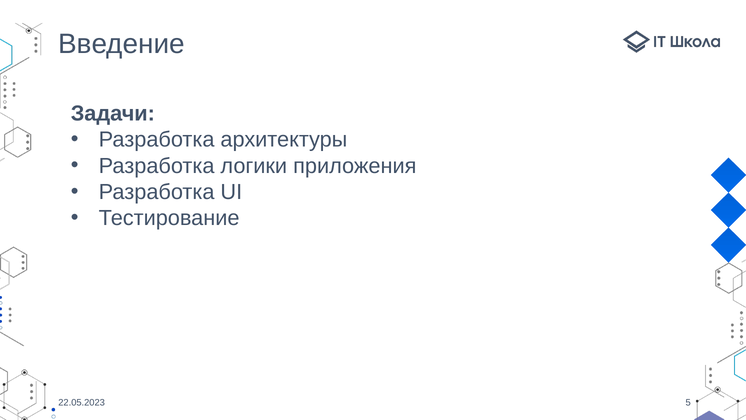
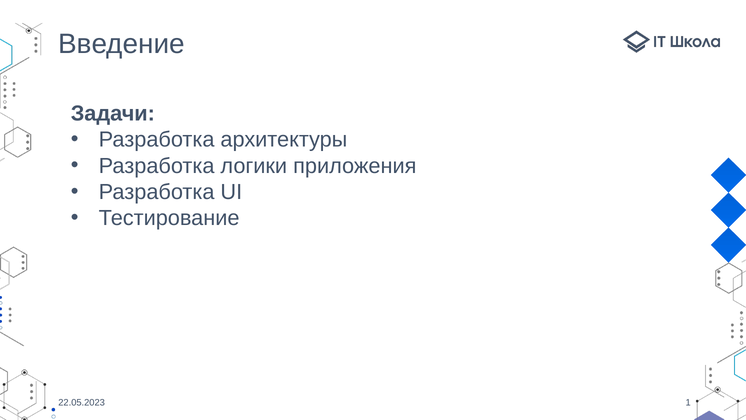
5: 5 -> 1 (688, 402)
